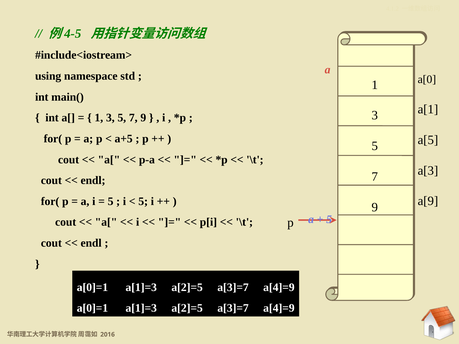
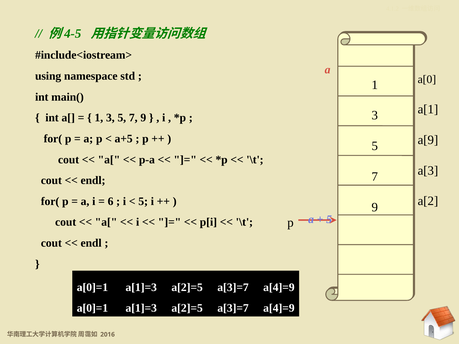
a[5: a[5 -> a[9 (428, 140)
a[9: a[9 -> a[2 (428, 201)
5: 5 -> 6 (111, 201)
